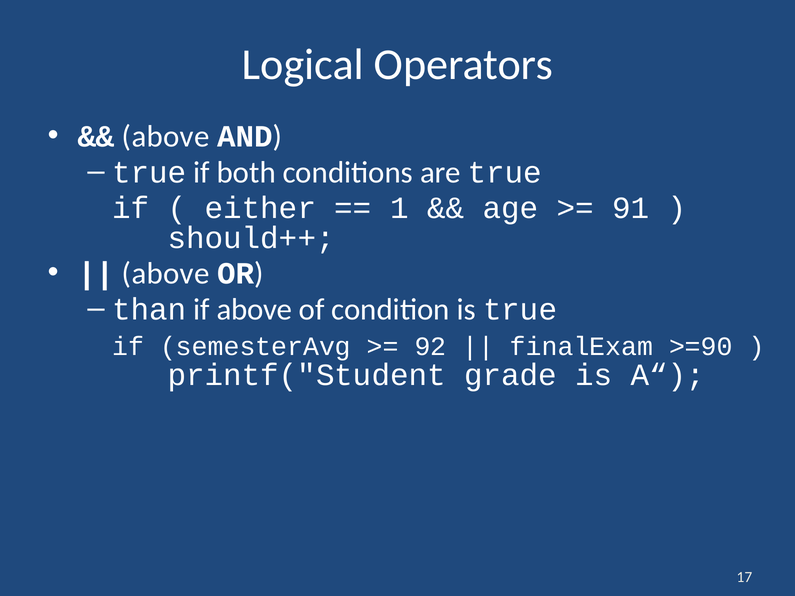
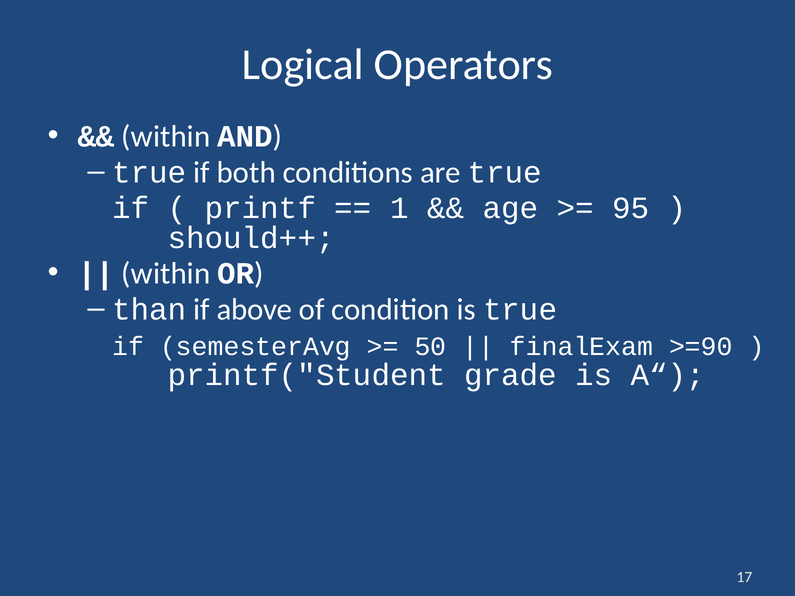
above: above -> within (166, 137)
either: either -> printf (260, 208)
91: 91 -> 95 (631, 208)
above: above -> within (166, 274)
92: 92 -> 50 (430, 347)
